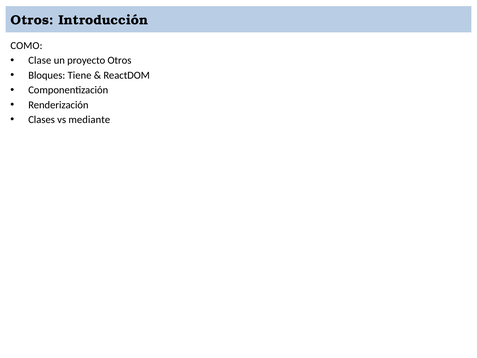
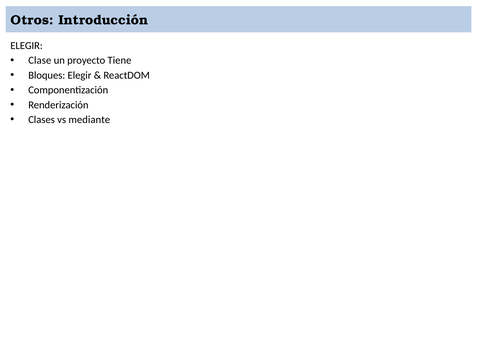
COMO: COMO -> ELEGIR (27, 46)
proyecto Otros: Otros -> Tiene (119, 60)
Bloques Tiene: Tiene -> Elegir (80, 75)
